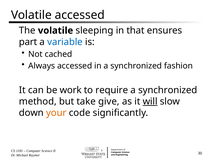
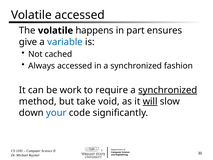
sleeping: sleeping -> happens (95, 30)
that: that -> part (136, 30)
part: part -> give (28, 42)
synchronized underline: none -> present (168, 90)
give: give -> void (109, 101)
your colour: orange -> blue (56, 113)
